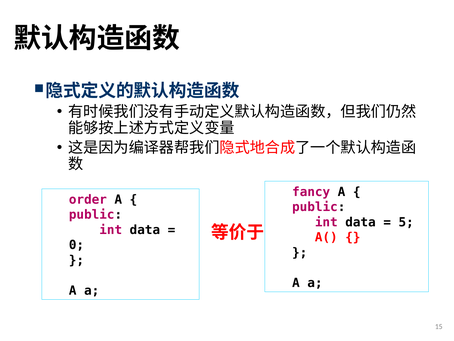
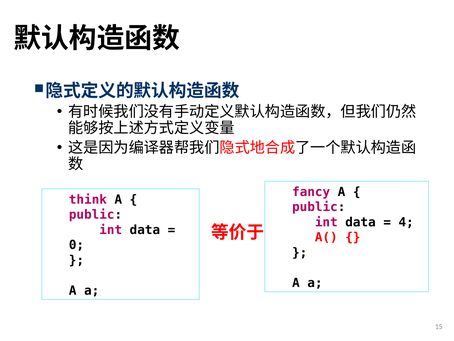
order: order -> think (88, 199)
5: 5 -> 4 (406, 222)
